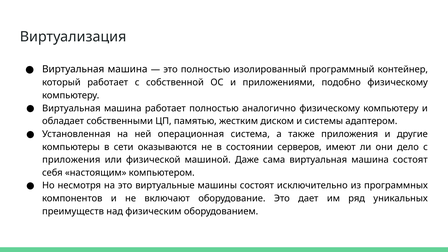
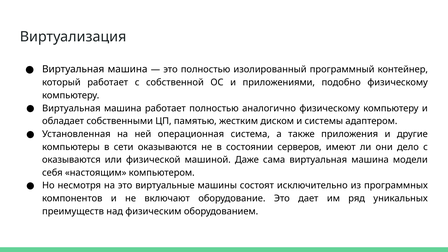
приложения: приложения -> оказываются (71, 160)
машина состоят: состоят -> модели (410, 160)
